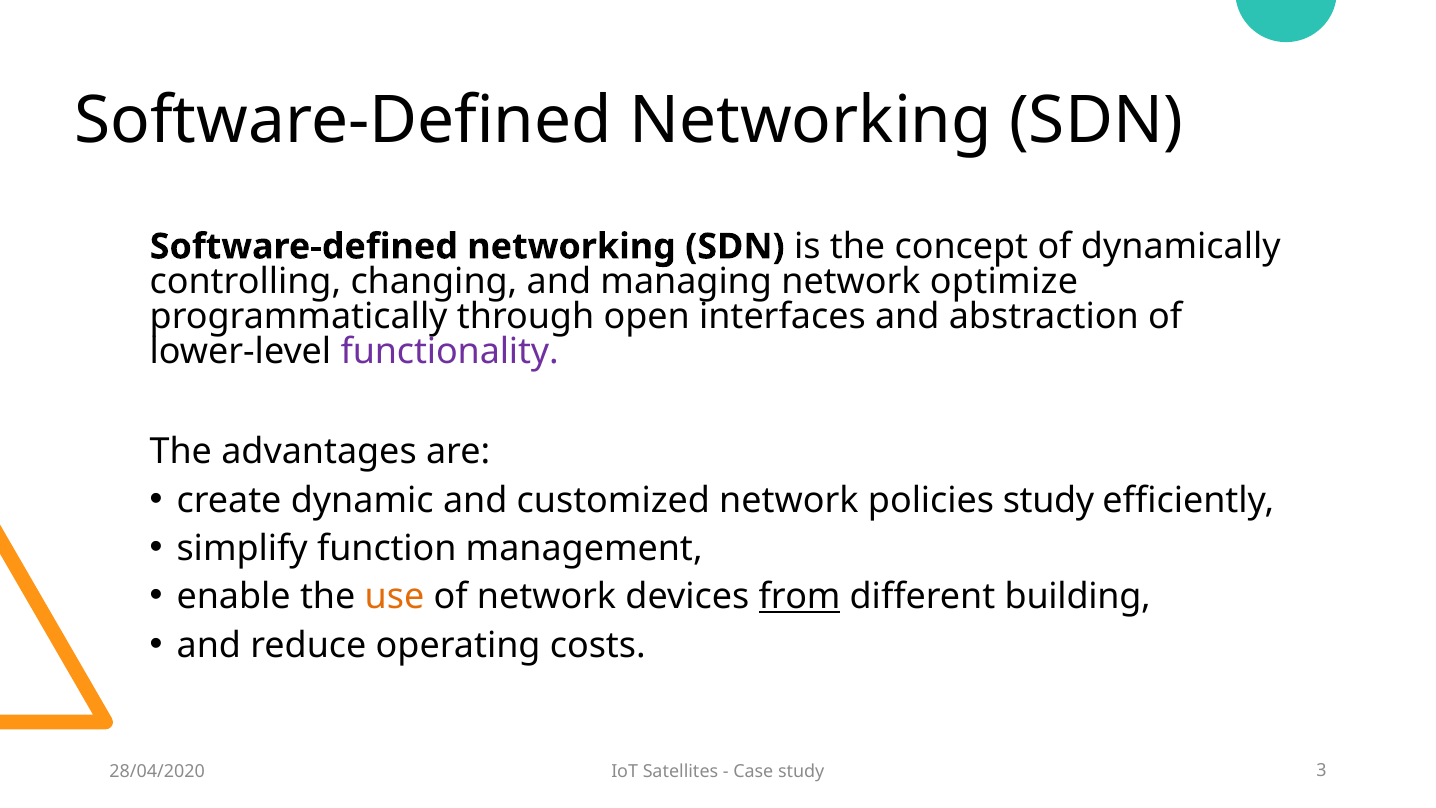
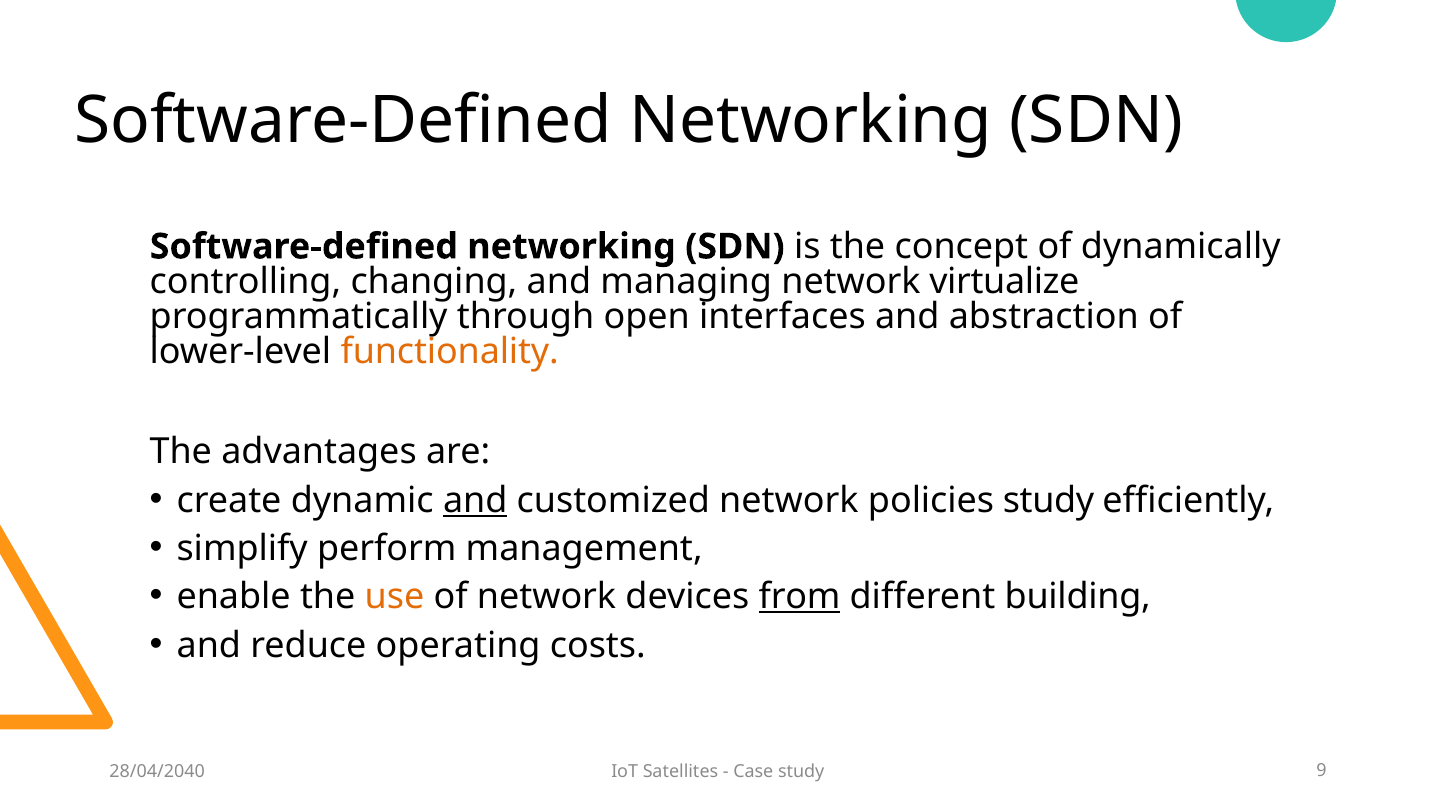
optimize: optimize -> virtualize (1004, 281)
functionality colour: purple -> orange (450, 351)
and underline: none -> present (475, 500)
function: function -> perform (387, 548)
28/04/2020: 28/04/2020 -> 28/04/2040 (157, 771)
3: 3 -> 9 (1321, 770)
